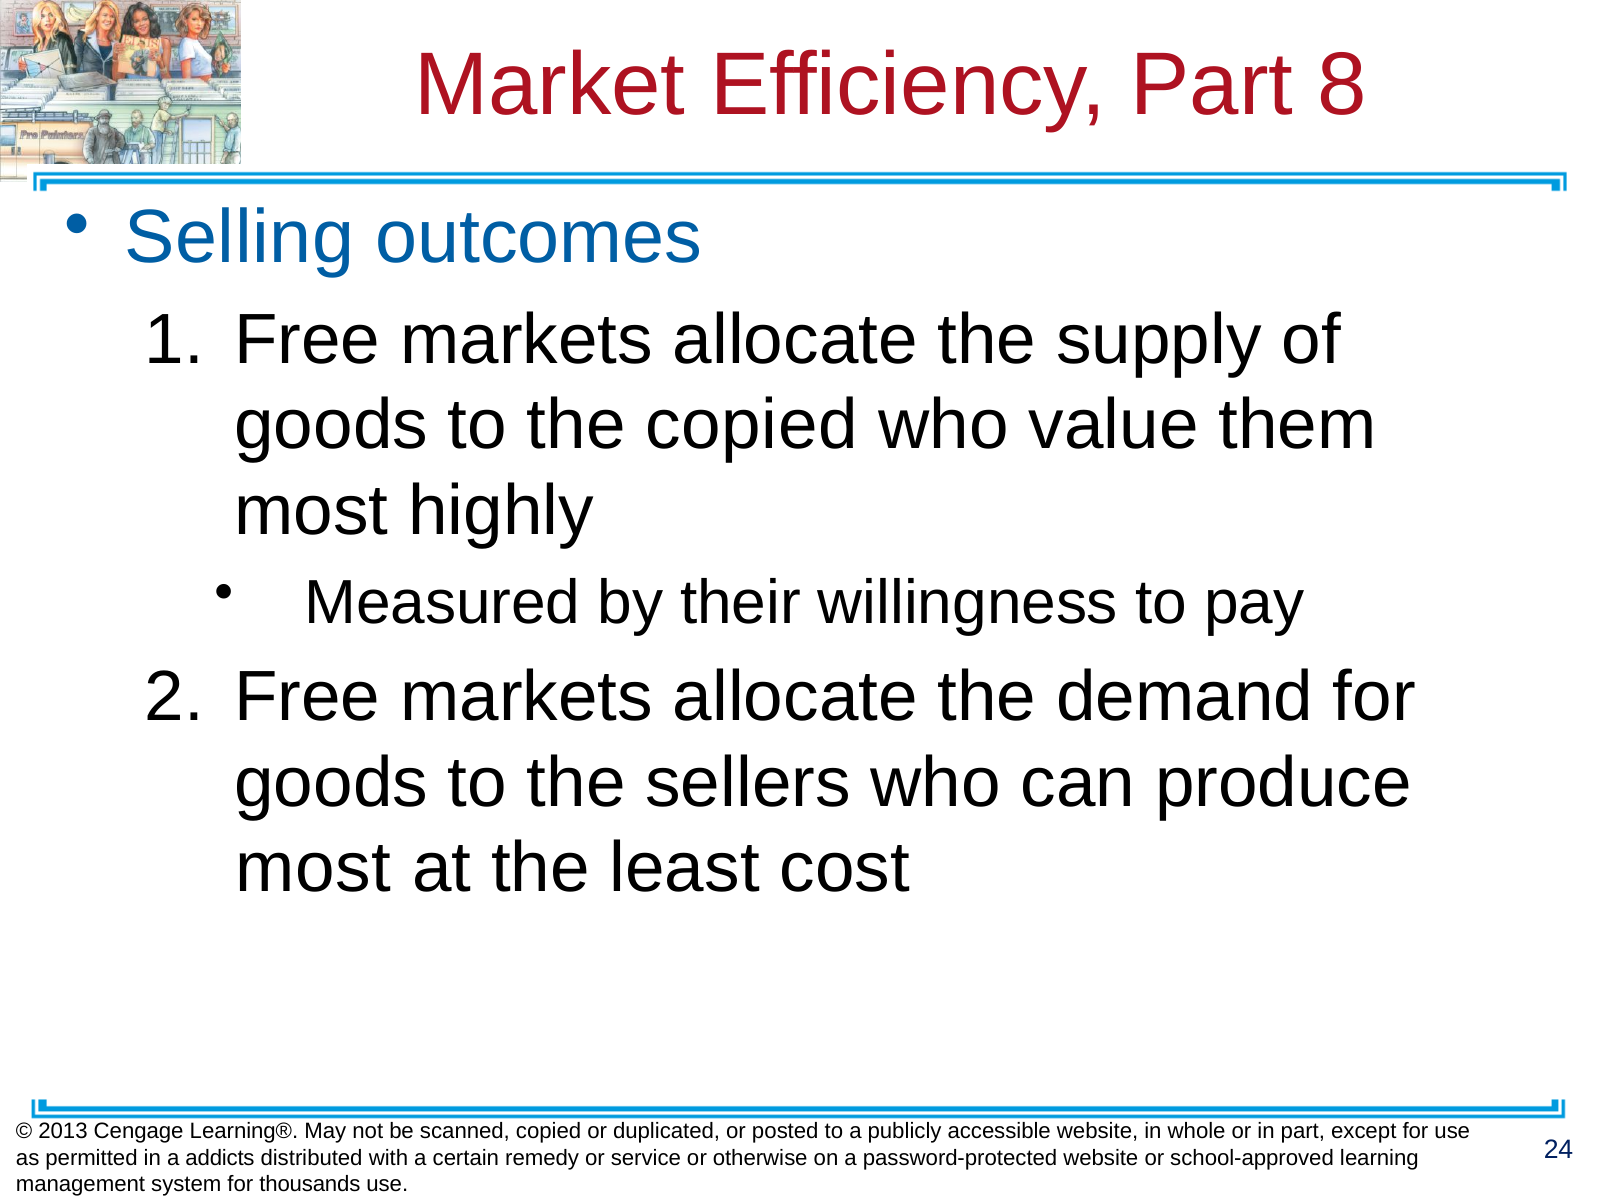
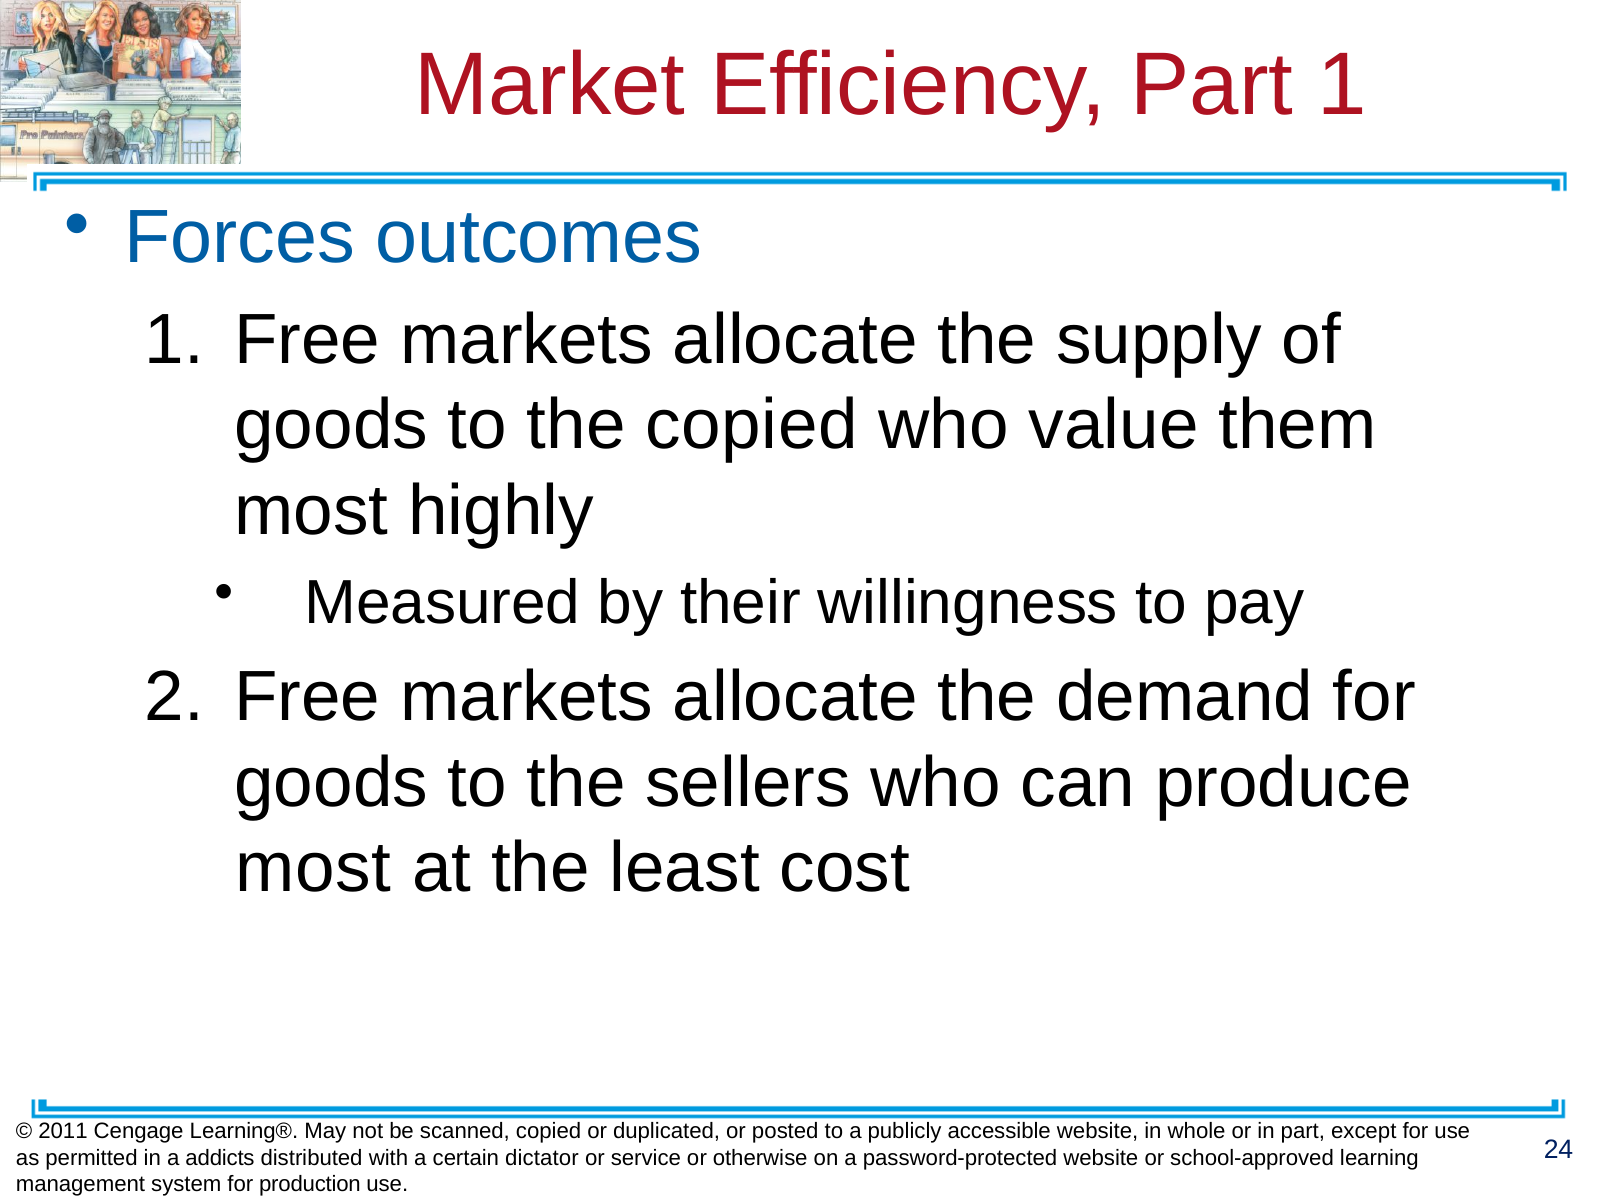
Part 8: 8 -> 1 (1343, 85)
Selling: Selling -> Forces (240, 238)
2013: 2013 -> 2011 (63, 1130)
remedy: remedy -> dictator (542, 1157)
thousands: thousands -> production (310, 1184)
